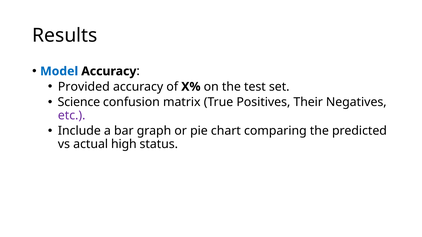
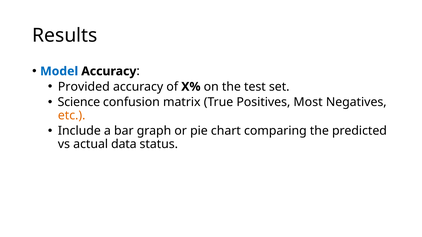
Their: Their -> Most (308, 102)
etc colour: purple -> orange (72, 116)
high: high -> data (124, 144)
